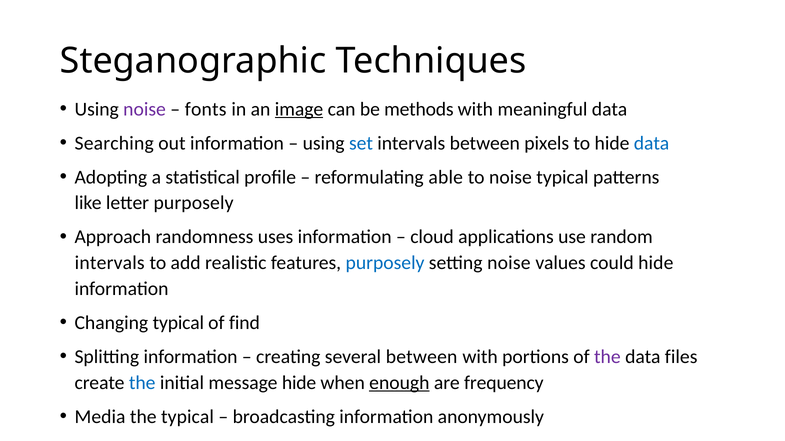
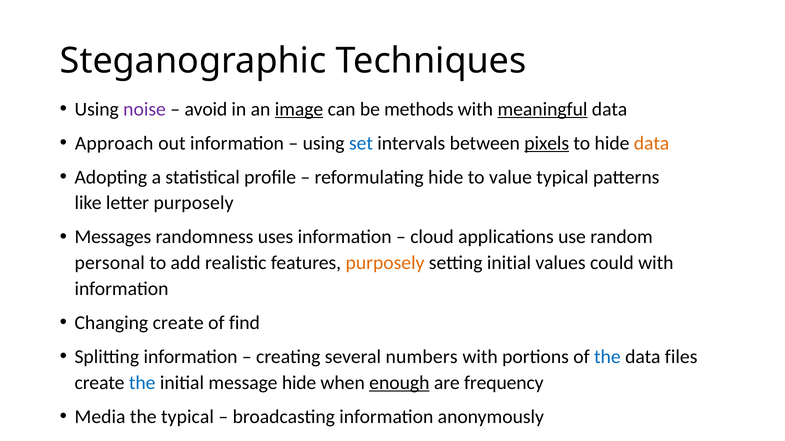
fonts: fonts -> avoid (206, 109)
meaningful underline: none -> present (543, 109)
Searching: Searching -> Approach (114, 143)
pixels underline: none -> present (547, 143)
data colour: blue -> orange (652, 143)
reformulating able: able -> hide (446, 177)
to noise: noise -> value (510, 177)
Approach: Approach -> Messages (113, 237)
intervals: intervals -> personal (110, 263)
purposely colour: blue -> orange (385, 263)
setting noise: noise -> initial (509, 263)
could hide: hide -> with (656, 263)
Changing typical: typical -> create (178, 323)
several between: between -> numbers (422, 357)
the colour: purple -> blue (607, 357)
